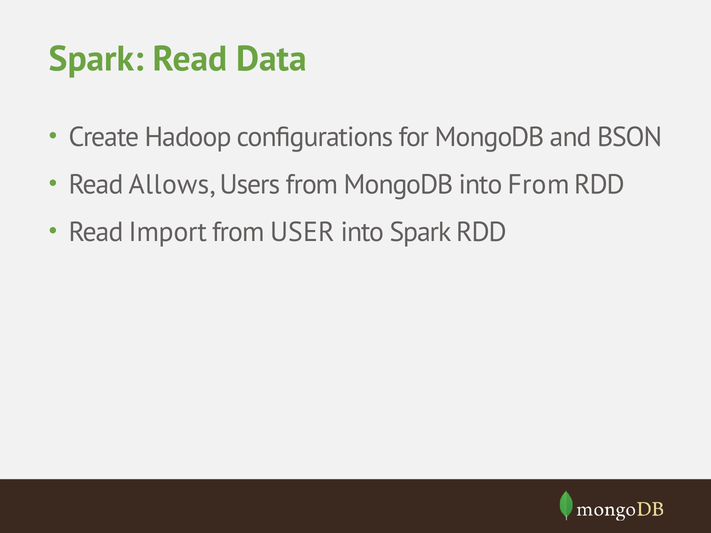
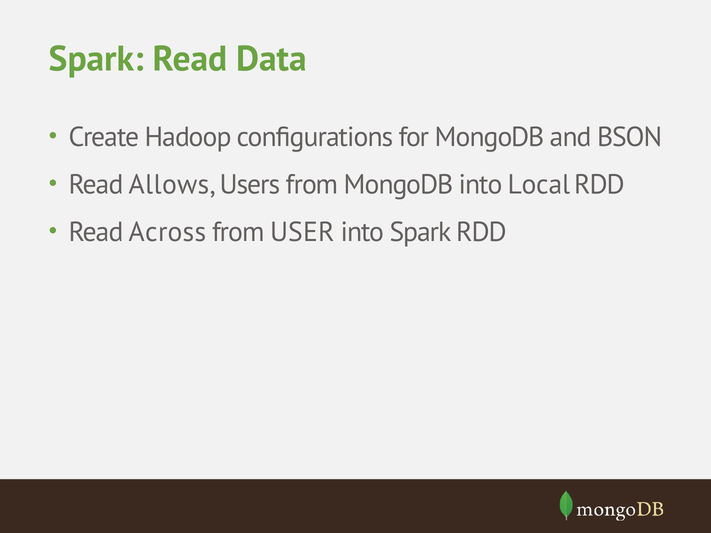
into From: From -> Local (539, 185)
Import: Import -> Across (168, 232)
